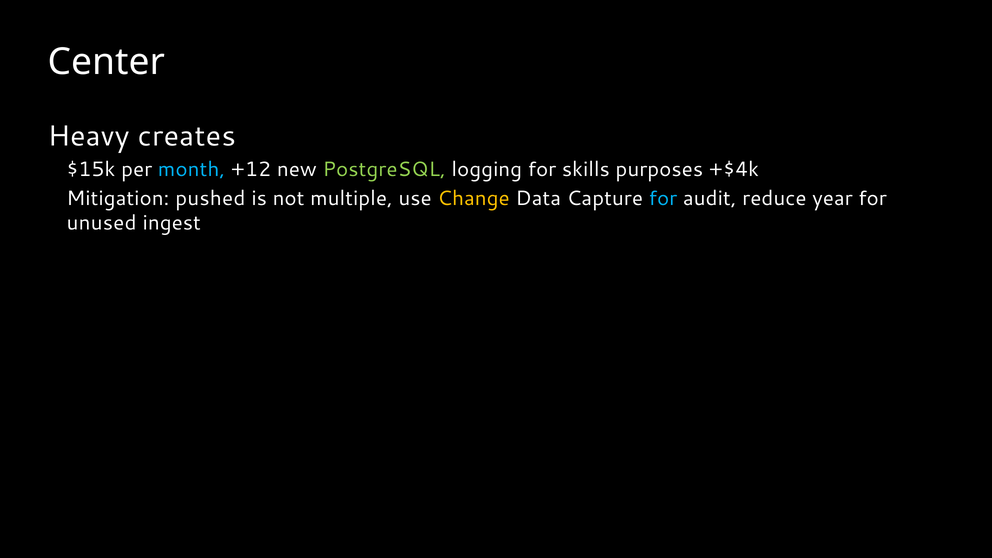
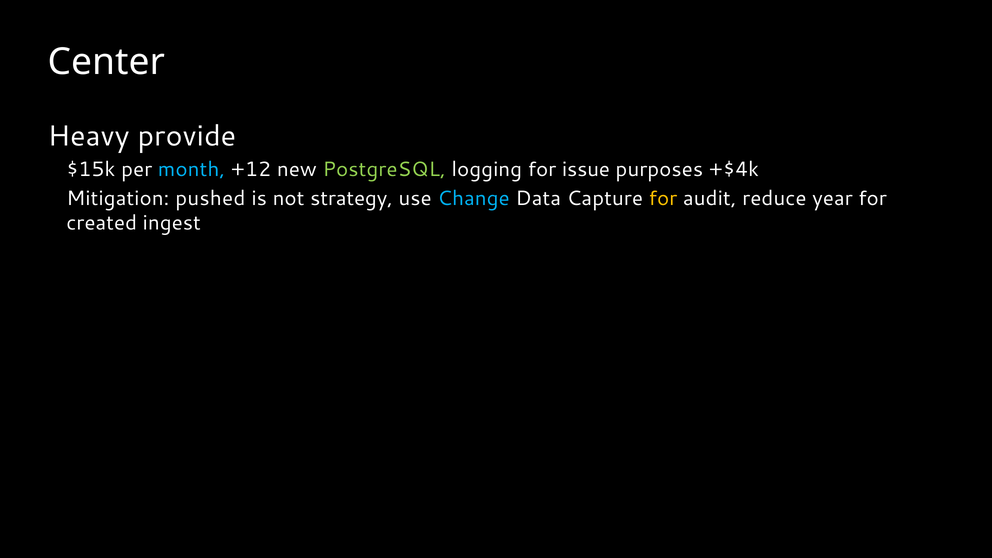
creates: creates -> provide (187, 136)
skills: skills -> issue (586, 169)
multiple: multiple -> strategy (352, 198)
Change colour: yellow -> light blue (474, 198)
for colour: light blue -> yellow (663, 198)
unused: unused -> created (102, 223)
